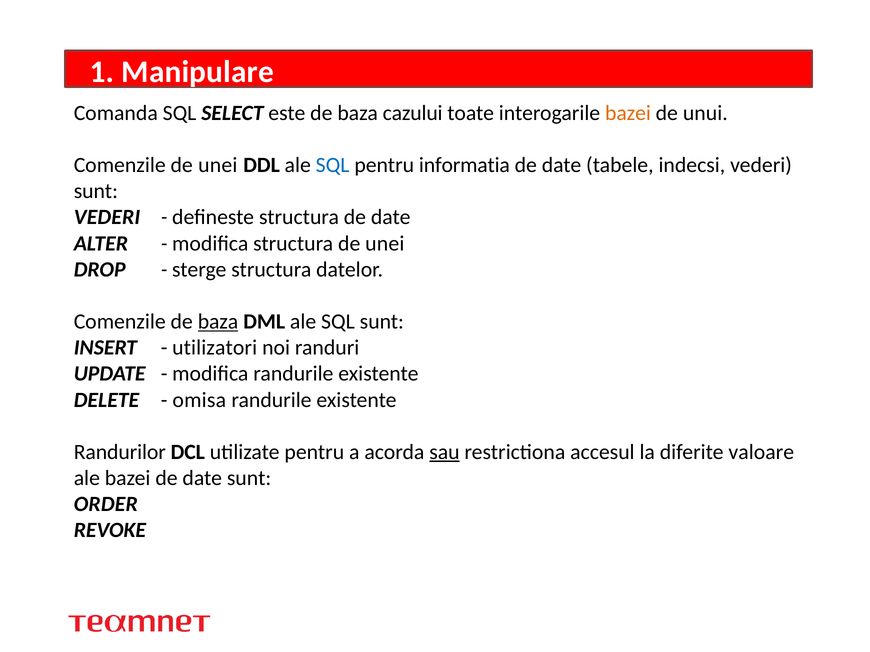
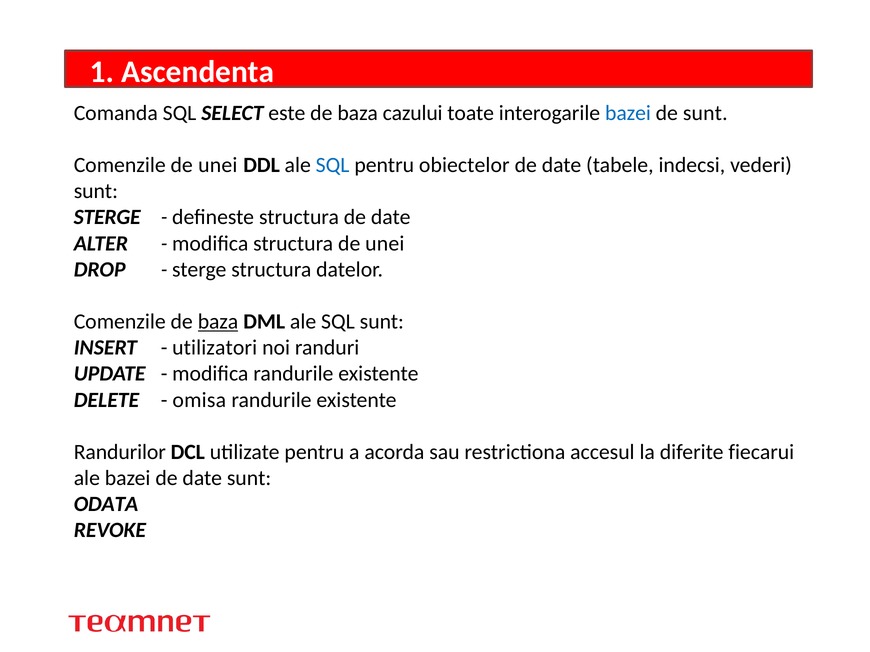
Manipulare: Manipulare -> Ascendenta (198, 72)
bazei colour: orange -> blue (628, 113)
de unui: unui -> sunt (705, 113)
informatia: informatia -> obiectelor (464, 165)
VEDERI: VEDERI -> STERGE (107, 217)
sau underline: present -> none (444, 452)
valoare: valoare -> fiecarui (761, 452)
ORDER: ORDER -> ODATA (106, 505)
